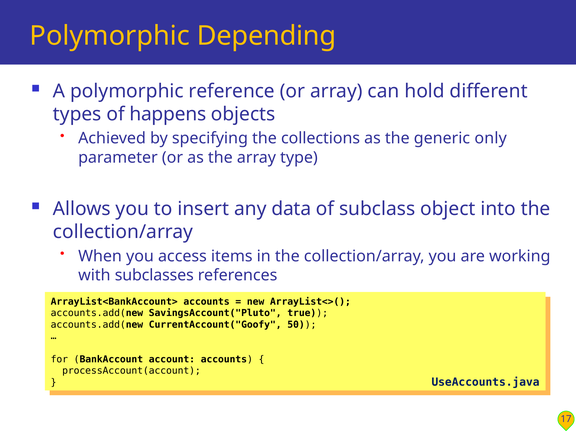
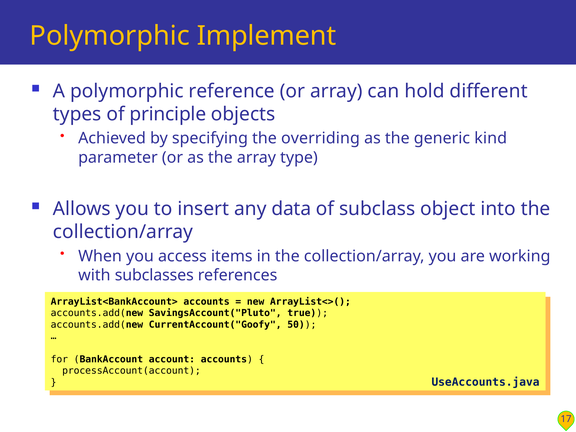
Depending: Depending -> Implement (267, 36)
happens: happens -> principle (168, 114)
collections: collections -> overriding (320, 138)
only: only -> kind (491, 138)
